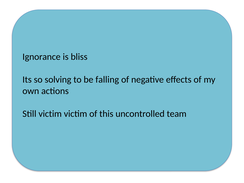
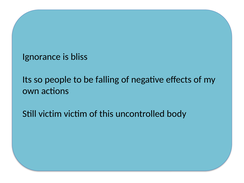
solving: solving -> people (58, 80)
team: team -> body (177, 114)
